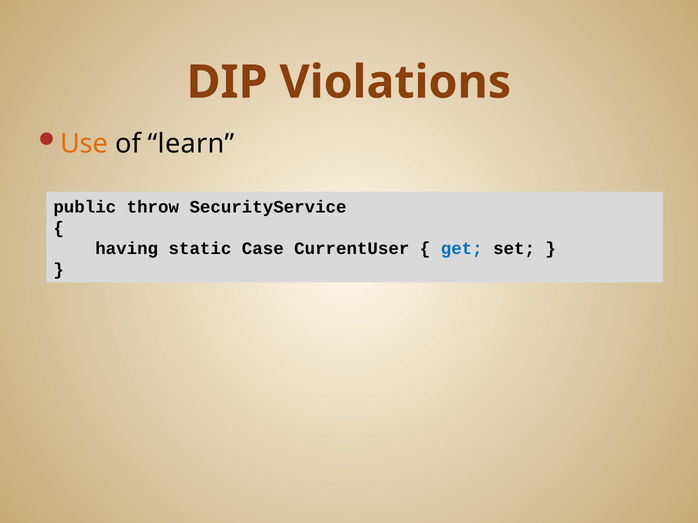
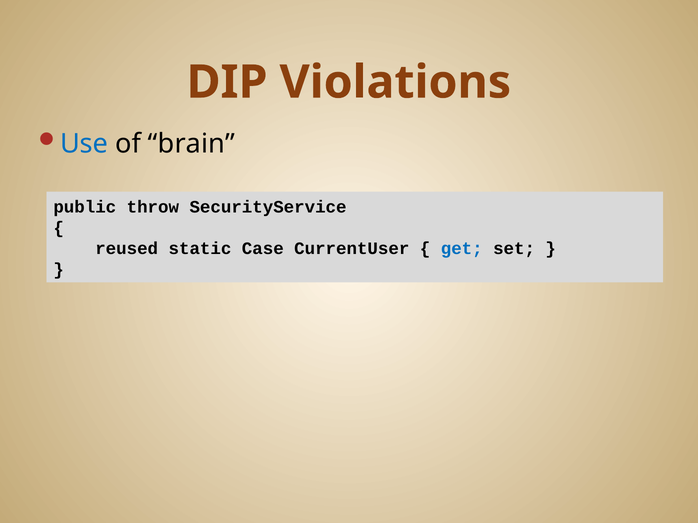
Use colour: orange -> blue (84, 144)
learn: learn -> brain (191, 144)
having: having -> reused (127, 249)
